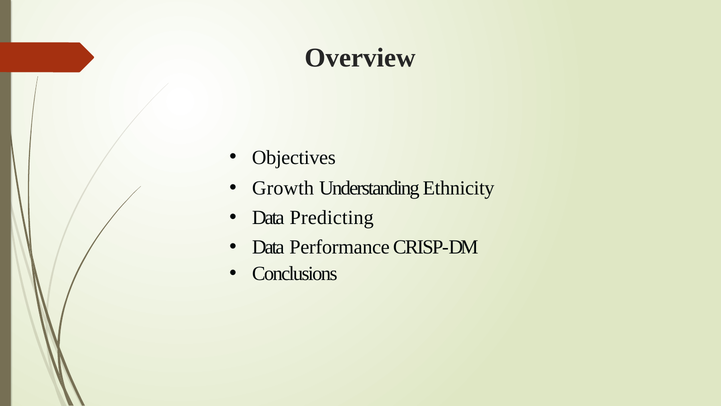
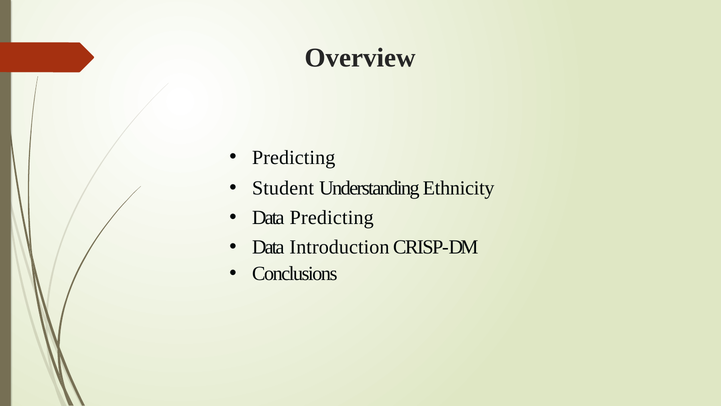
Objectives: Objectives -> Predicting (294, 157)
Growth: Growth -> Student (283, 188)
Performance: Performance -> Introduction (339, 247)
